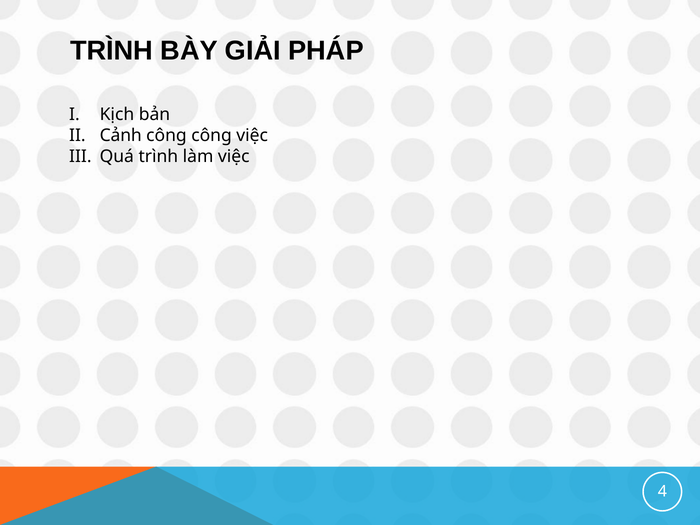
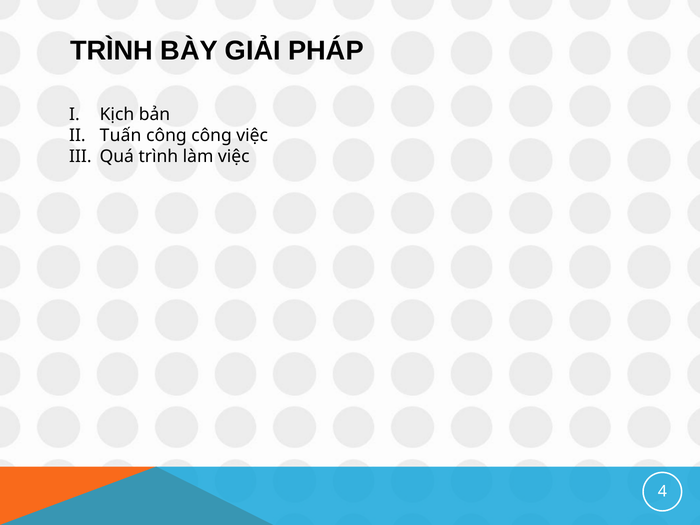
Cảnh: Cảnh -> Tuấn (121, 135)
